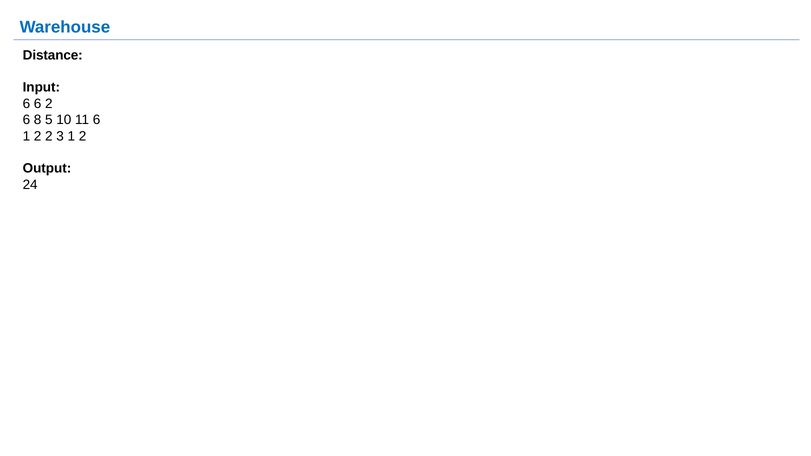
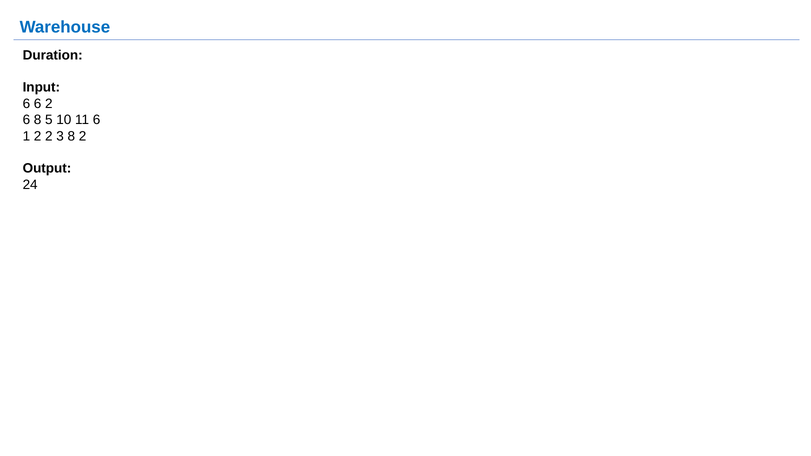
Distance: Distance -> Duration (53, 55)
3 1: 1 -> 8 (71, 136)
